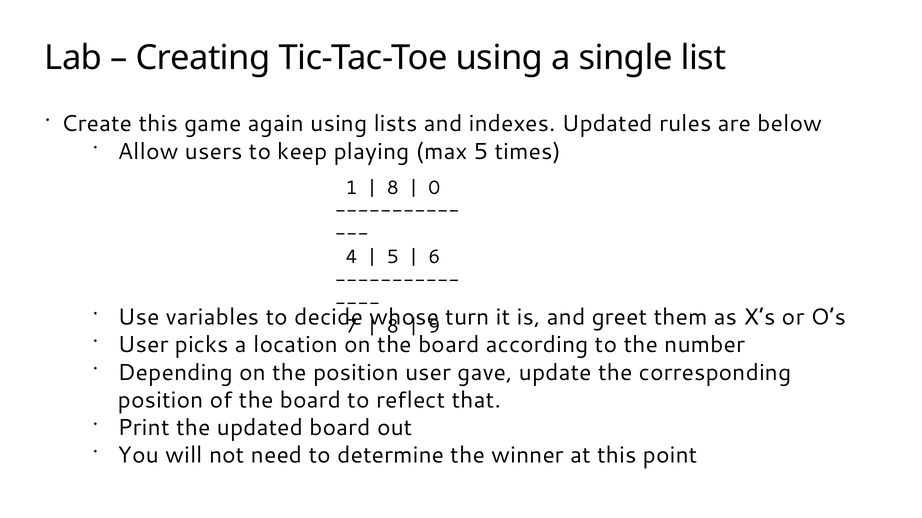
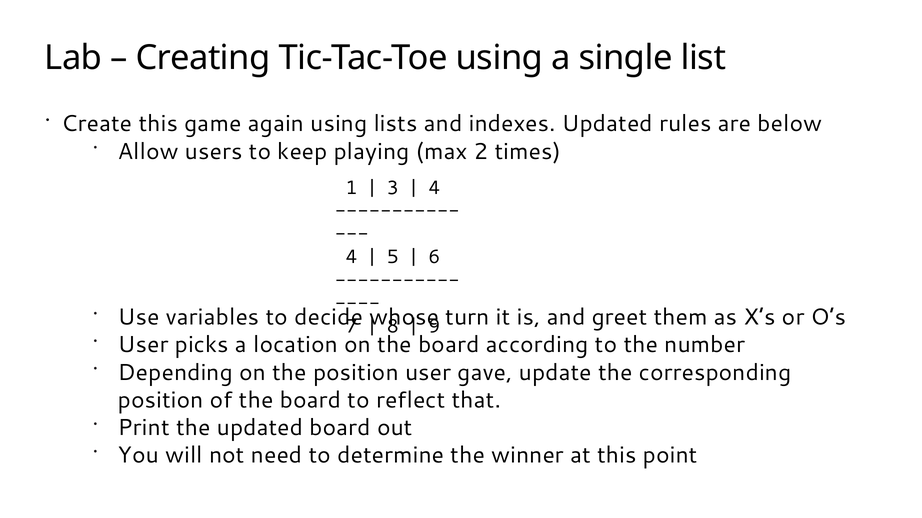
max 5: 5 -> 2 (481, 152)
8: 8 -> 3 (393, 188)
0: 0 -> 4 (434, 188)
